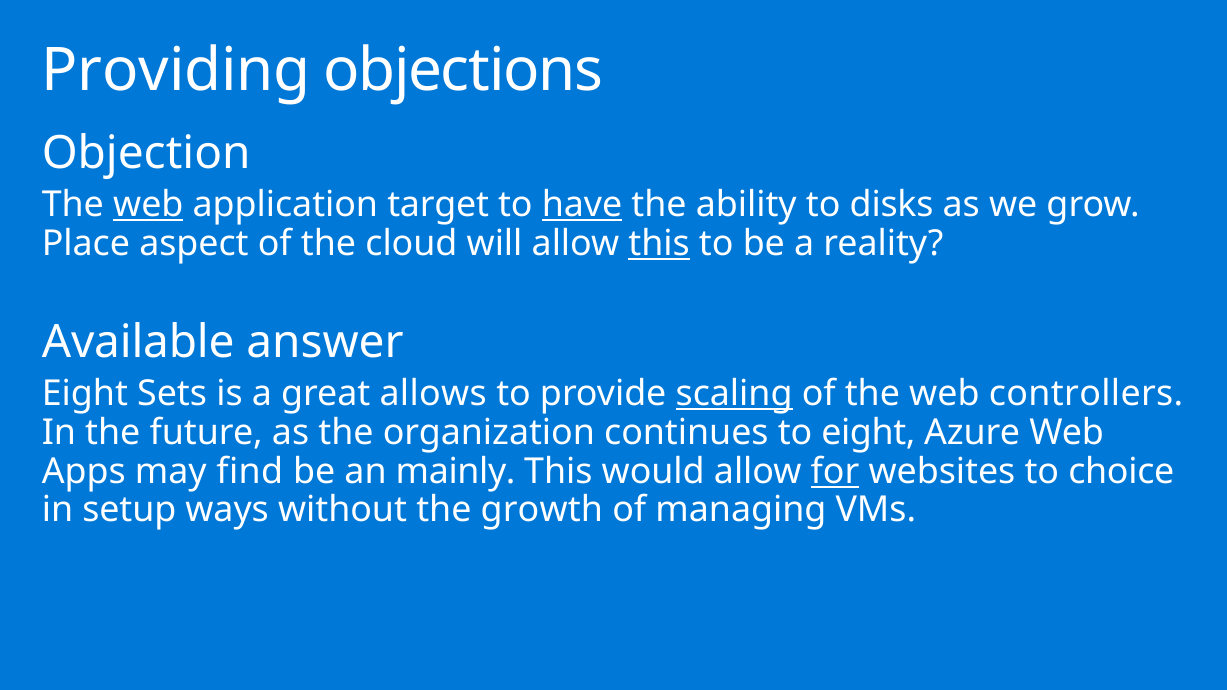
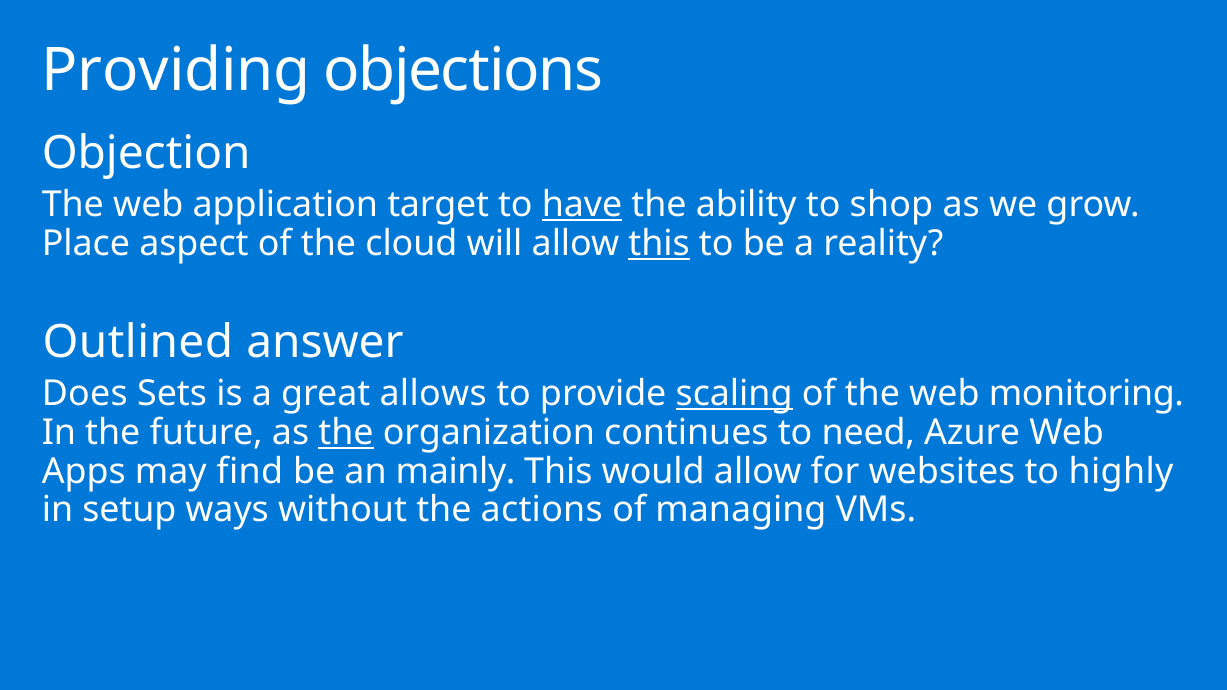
web underline: present -> none (148, 205)
disks: disks -> shop (891, 205)
Available: Available -> Outlined (138, 343)
Eight: Eight -> Does (85, 394)
controllers: controllers -> monitoring (1086, 394)
the underline: none -> present (346, 433)
to eight: eight -> need (868, 433)
for underline: present -> none (835, 471)
choice: choice -> highly (1121, 471)
growth: growth -> actions (542, 510)
